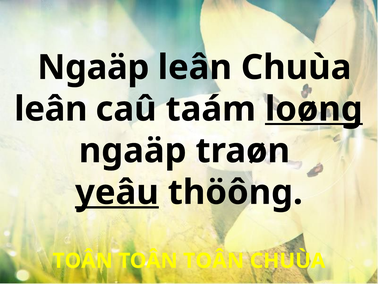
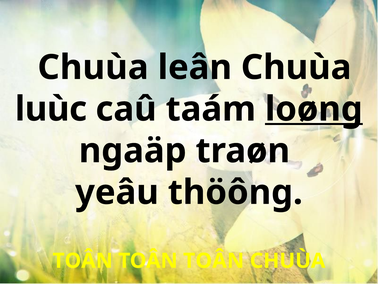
Ngaäp: Ngaäp -> Chuùa (93, 67)
leân: leân -> luùc (51, 109)
yeâu underline: present -> none (117, 192)
